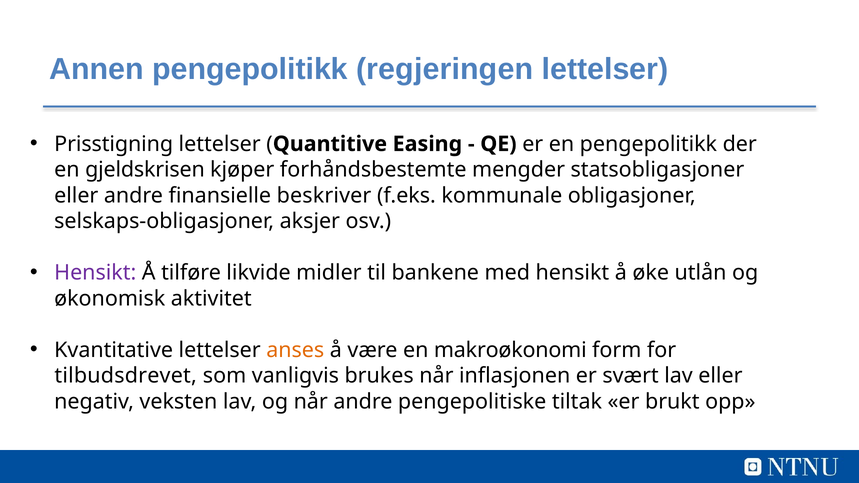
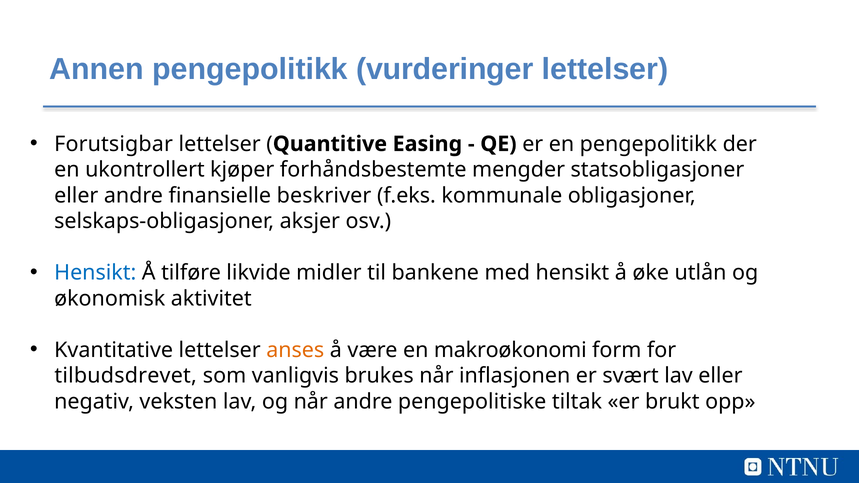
regjeringen: regjeringen -> vurderinger (445, 69)
Prisstigning: Prisstigning -> Forutsigbar (114, 144)
gjeldskrisen: gjeldskrisen -> ukontrollert (145, 170)
Hensikt colour: purple -> blue (95, 273)
